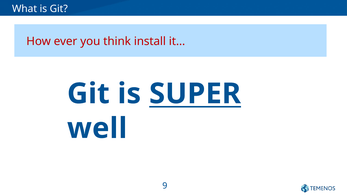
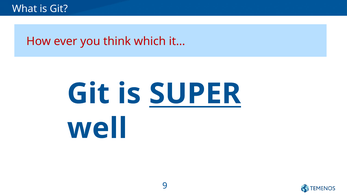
install: install -> which (150, 41)
